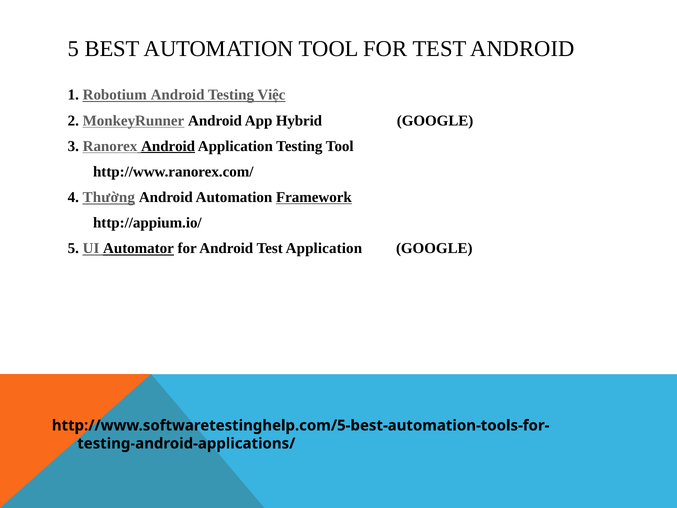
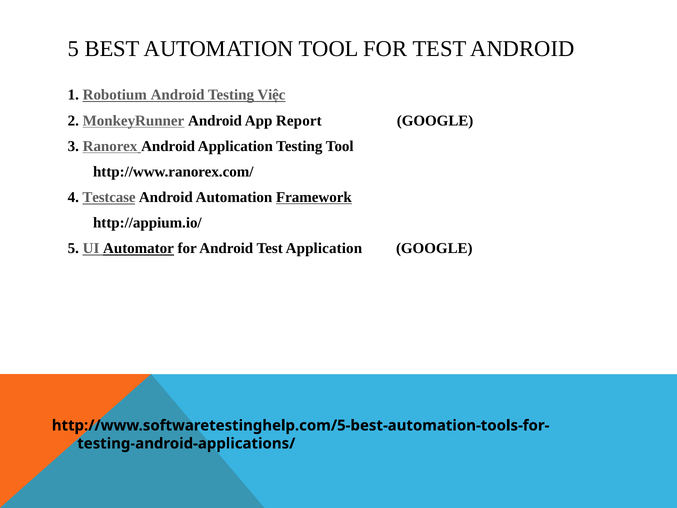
Hybrid: Hybrid -> Report (299, 120)
Android underline: present -> none (168, 146)
Thường: Thường -> Testcase (109, 197)
